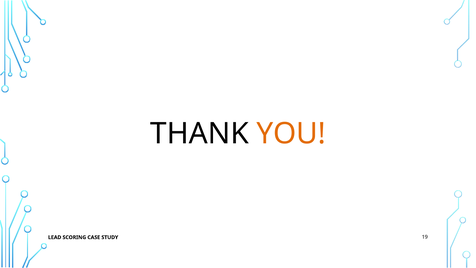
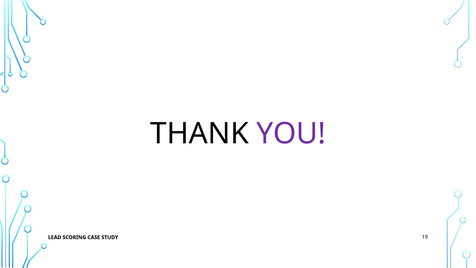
YOU colour: orange -> purple (291, 134)
